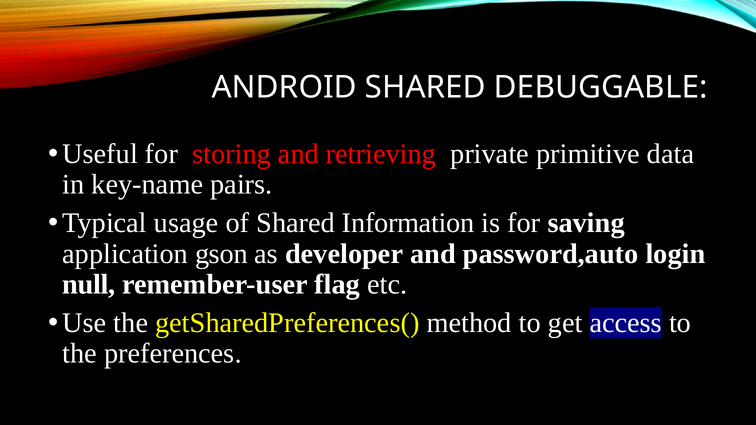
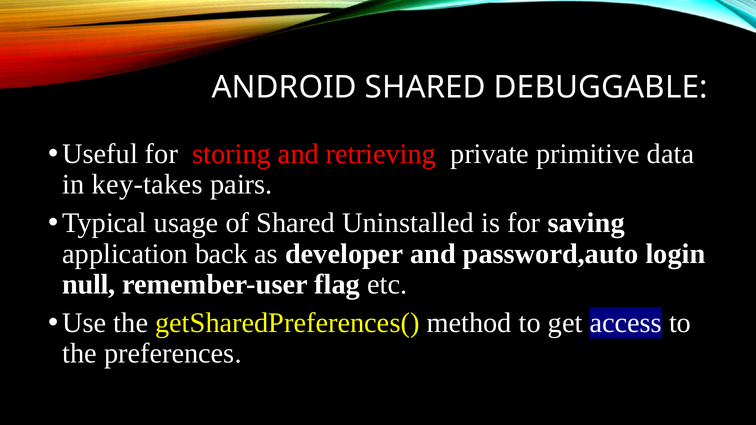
key-name: key-name -> key-takes (147, 185)
Information: Information -> Uninstalled (408, 223)
gson: gson -> back (221, 254)
